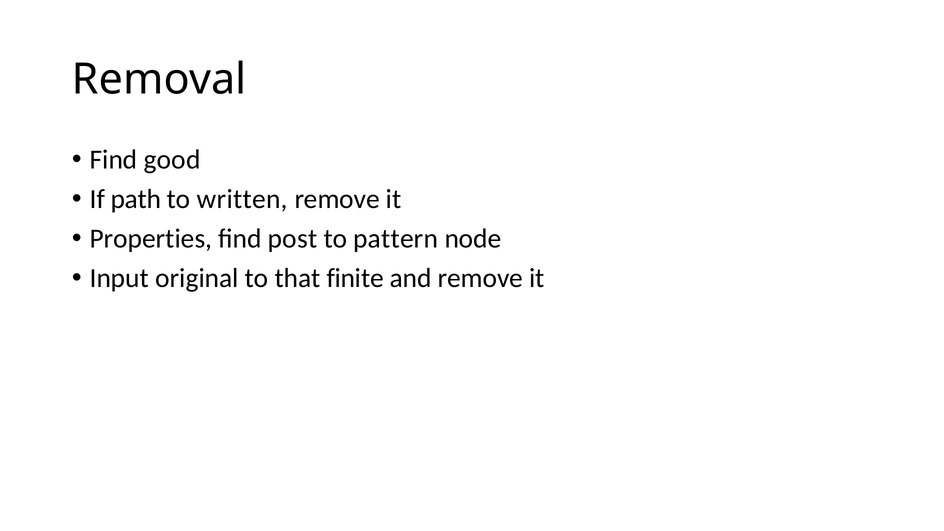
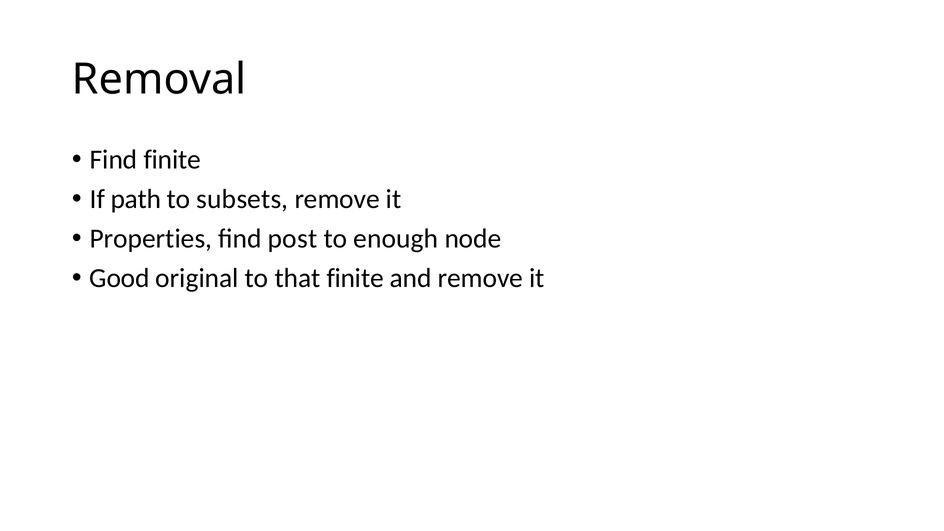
Find good: good -> finite (172, 160)
written: written -> subsets (242, 199)
pattern: pattern -> enough (396, 239)
Input: Input -> Good (119, 278)
